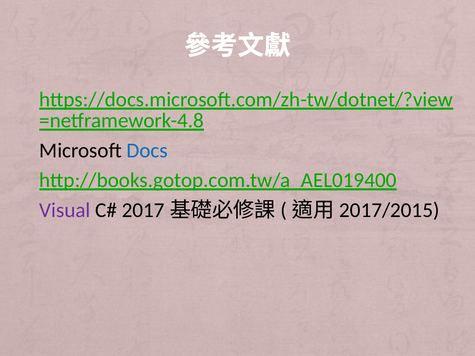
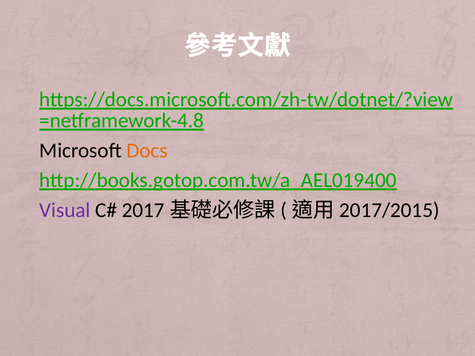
Docs colour: blue -> orange (147, 151)
